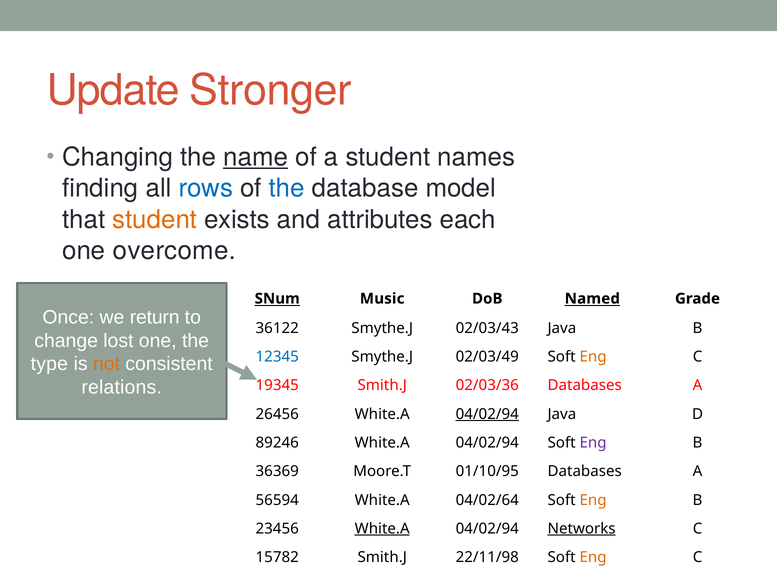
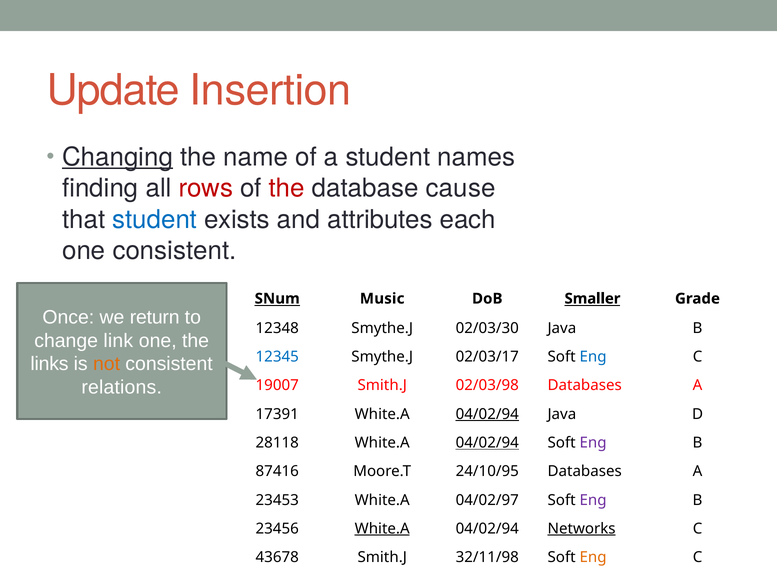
Stronger: Stronger -> Insertion (270, 90)
Changing underline: none -> present (118, 157)
name underline: present -> none (256, 157)
rows colour: blue -> red (206, 188)
the colour: blue -> red (287, 188)
model: model -> cause (461, 188)
student colour: orange -> blue (155, 219)
one overcome: overcome -> consistent (175, 250)
Named: Named -> Smaller (592, 299)
36122: 36122 -> 12348 (277, 328)
02/03/43: 02/03/43 -> 02/03/30 (487, 328)
lost: lost -> link (118, 340)
02/03/49: 02/03/49 -> 02/03/17 (487, 357)
Eng colour: orange -> blue (593, 357)
type: type -> links (50, 364)
19345: 19345 -> 19007 (277, 385)
02/03/36: 02/03/36 -> 02/03/98 (487, 385)
26456: 26456 -> 17391 (277, 414)
89246: 89246 -> 28118 (277, 443)
04/02/94 underline: none -> present (487, 443)
36369: 36369 -> 87416 (277, 471)
01/10/95: 01/10/95 -> 24/10/95 (487, 471)
56594: 56594 -> 23453 (277, 500)
04/02/64: 04/02/64 -> 04/02/97 (487, 500)
Eng colour: orange -> purple (593, 500)
15782: 15782 -> 43678 (277, 557)
22/11/98: 22/11/98 -> 32/11/98 (487, 557)
